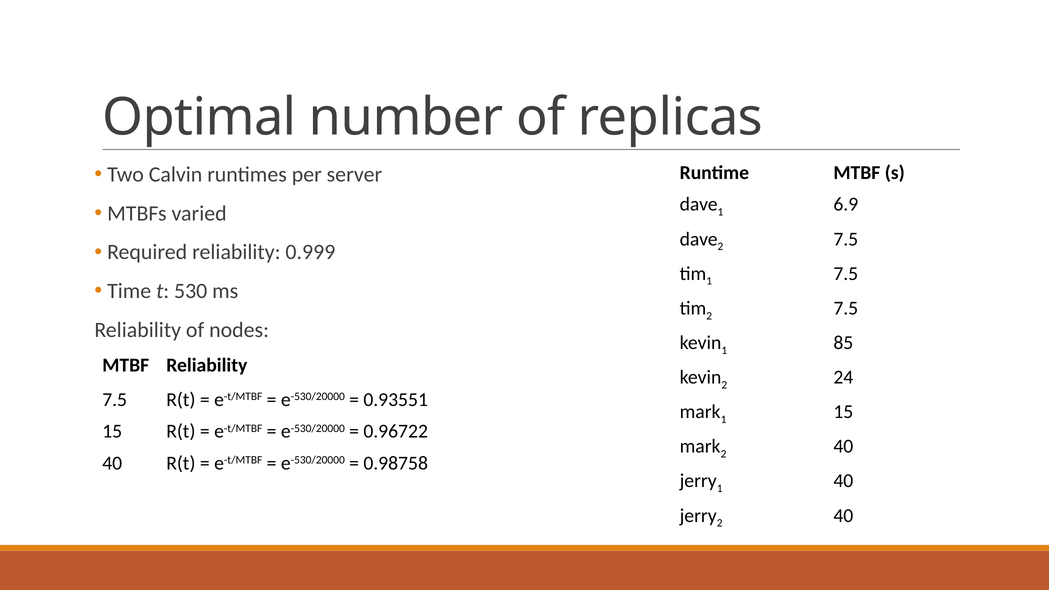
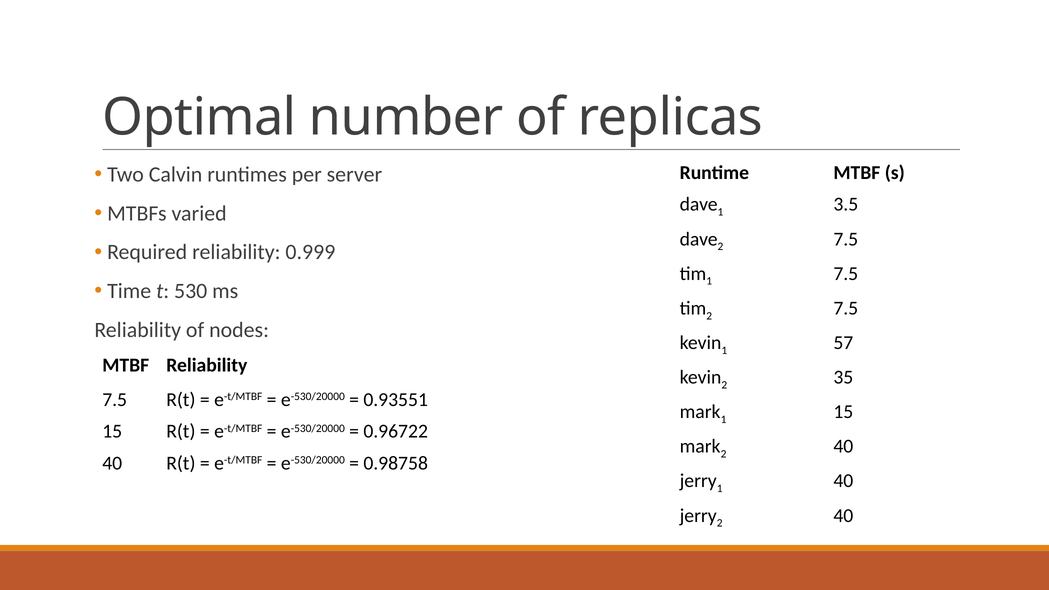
6.9: 6.9 -> 3.5 (846, 204)
85: 85 -> 57 (843, 343)
24: 24 -> 35 (843, 377)
